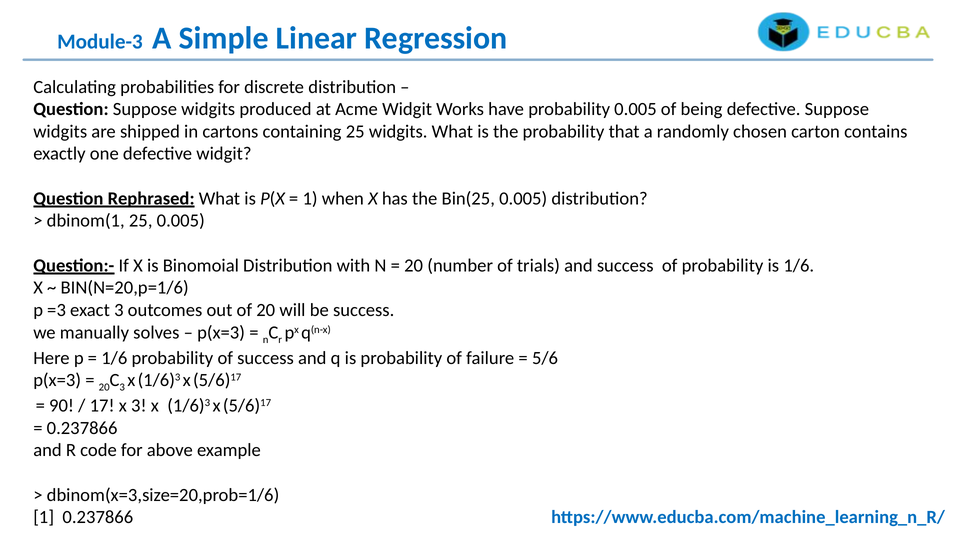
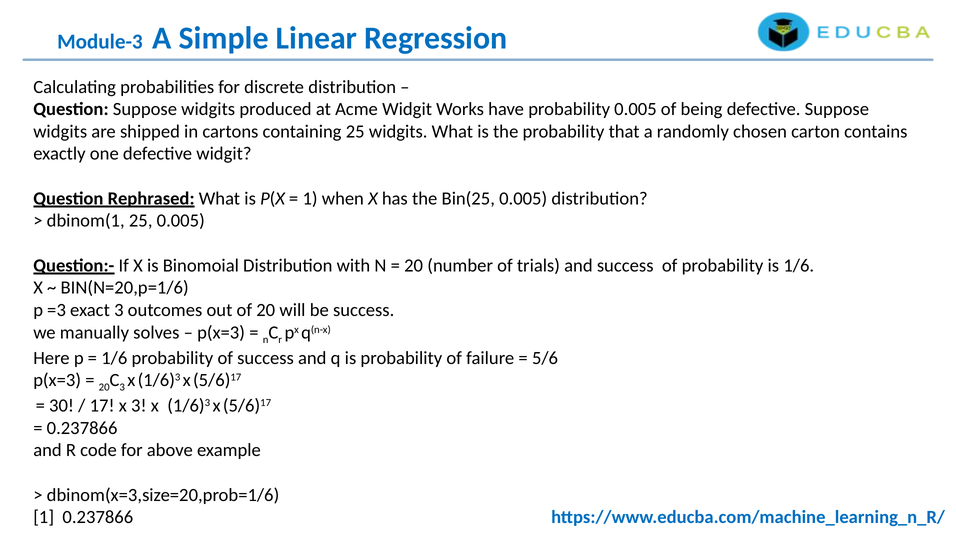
90: 90 -> 30 (62, 405)
